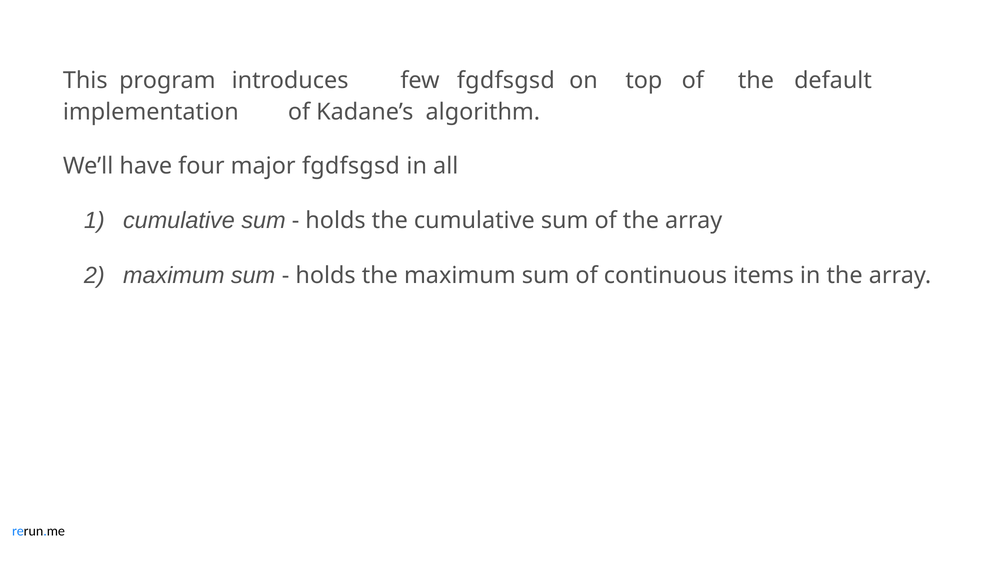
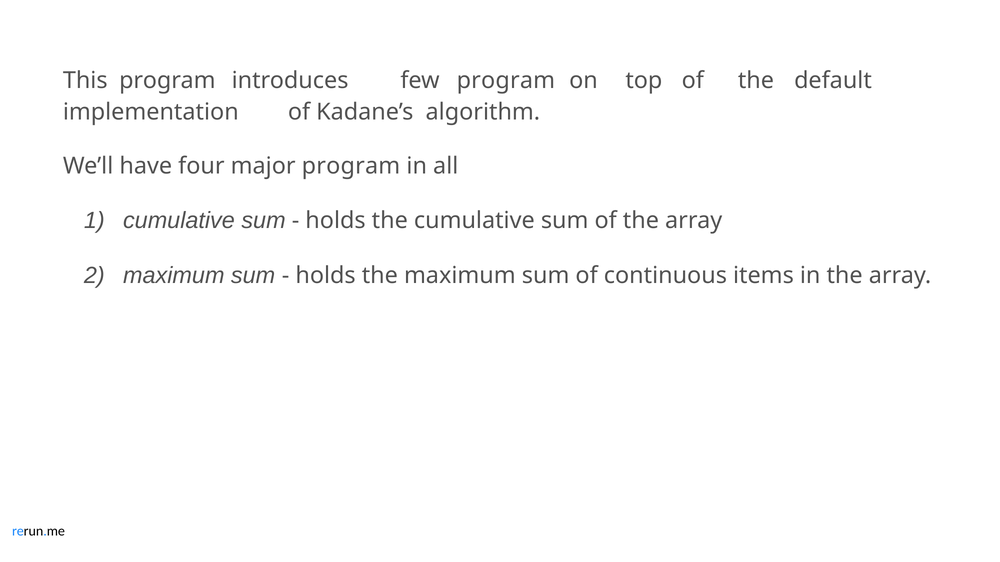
few fgdfsgsd: fgdfsgsd -> program (506, 81)
major fgdfsgsd: fgdfsgsd -> program (351, 166)
